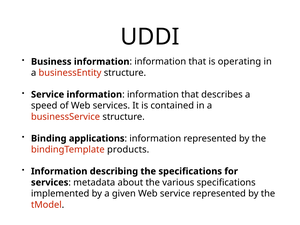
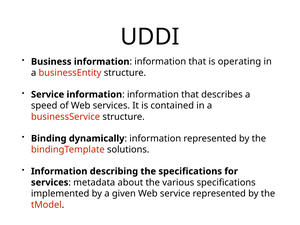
applications: applications -> dynamically (97, 138)
products: products -> solutions (128, 150)
